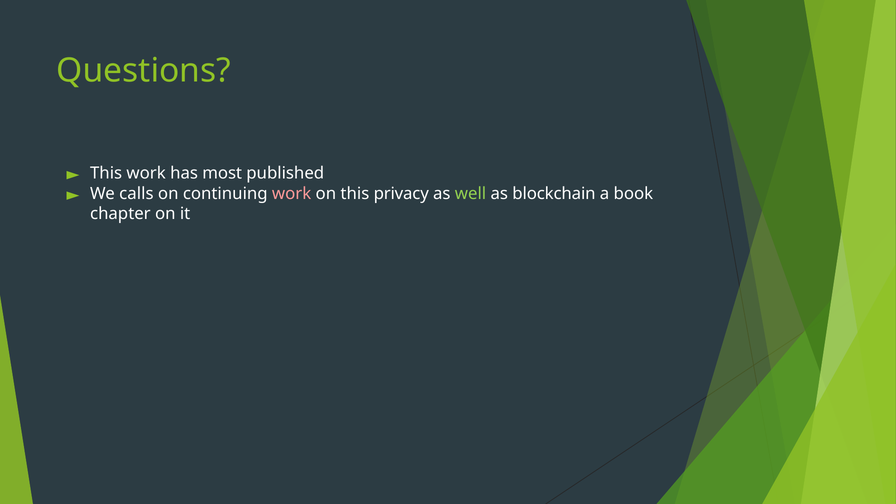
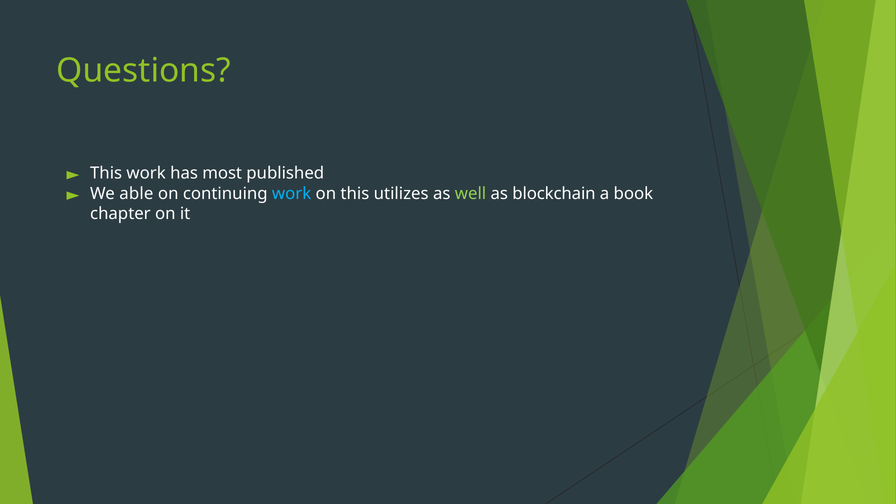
calls: calls -> able (136, 194)
work colour: pink -> light blue (292, 194)
privacy: privacy -> utilizes (401, 194)
